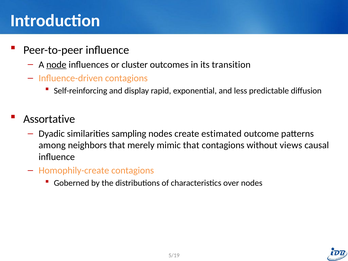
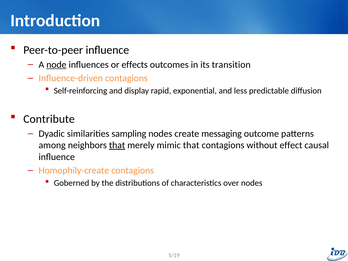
cluster: cluster -> effects (135, 65)
Assortative: Assortative -> Contribute (49, 119)
estimated: estimated -> messaging (222, 134)
that underline: none -> present (117, 145)
views: views -> effect (291, 145)
